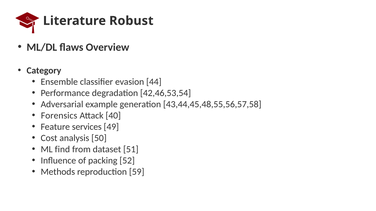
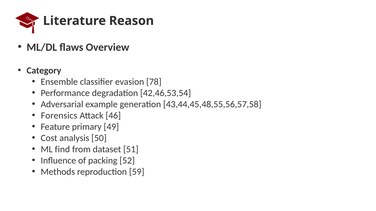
Robust: Robust -> Reason (131, 21)
44: 44 -> 78 (154, 82)
40: 40 -> 46 (113, 116)
services: services -> primary (87, 127)
